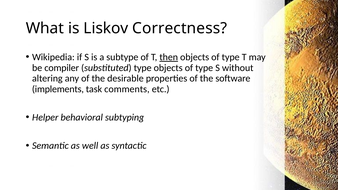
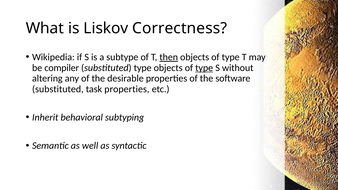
type underline: none -> present (204, 68)
implements: implements -> substituted (58, 89)
task comments: comments -> properties (127, 89)
Helper: Helper -> Inherit (45, 117)
